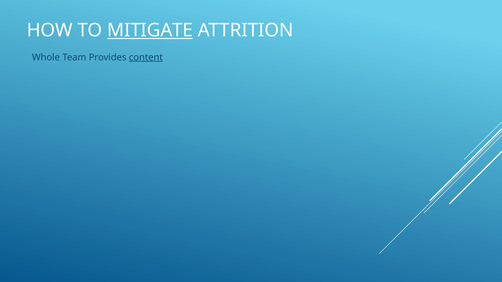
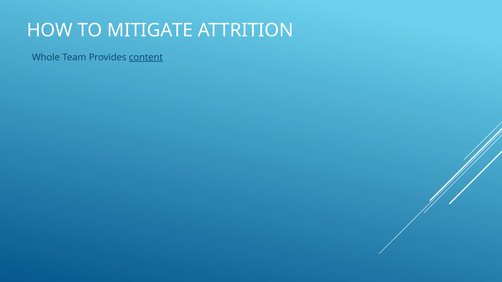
MITIGATE underline: present -> none (150, 30)
